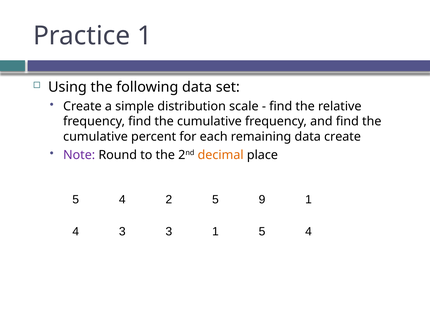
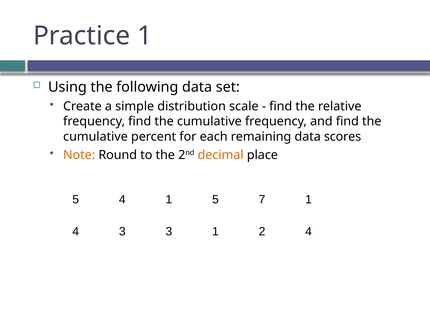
data create: create -> scores (343, 136)
Note colour: purple -> orange (79, 155)
4 2: 2 -> 1 (169, 199)
9: 9 -> 7 (262, 199)
1 5: 5 -> 2 (262, 231)
